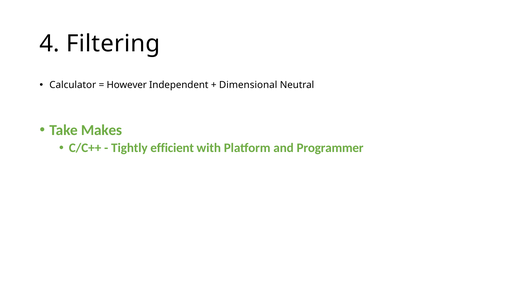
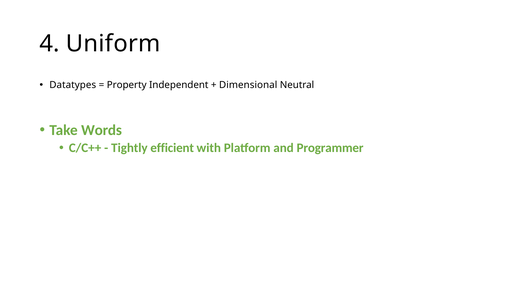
Filtering: Filtering -> Uniform (113, 44)
Calculator: Calculator -> Datatypes (73, 85)
However: However -> Property (127, 85)
Makes: Makes -> Words (102, 130)
